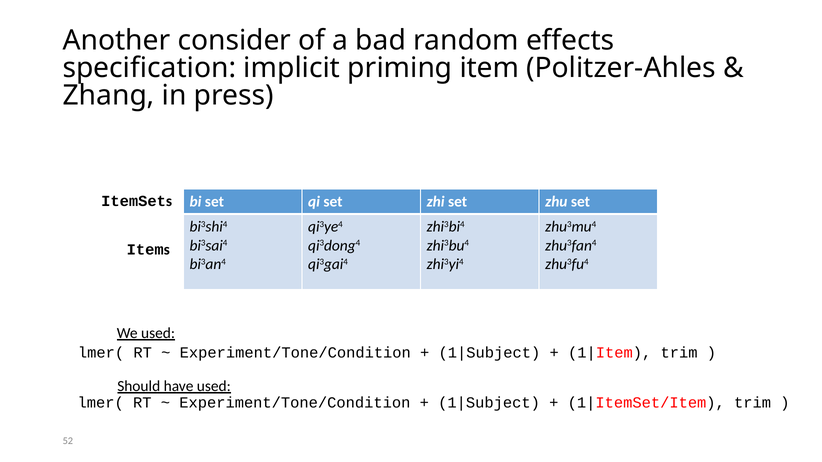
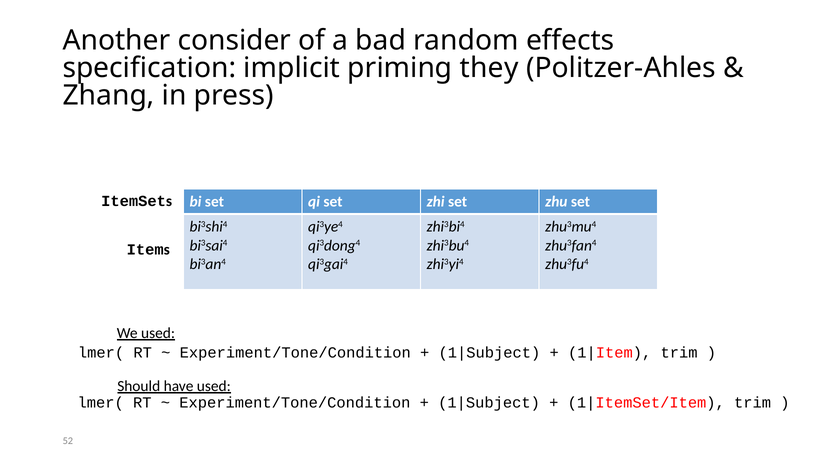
item: item -> they (489, 68)
